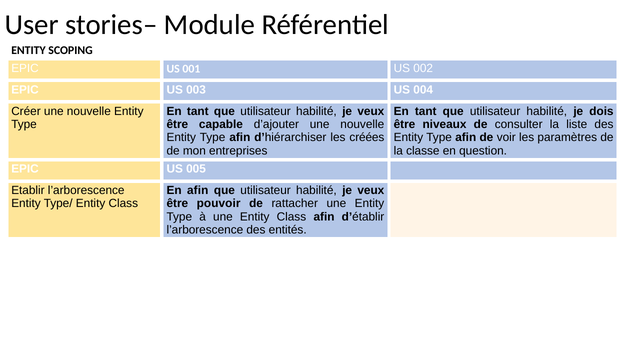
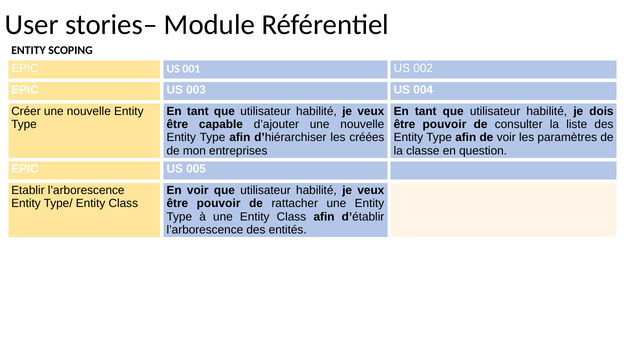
niveaux: niveaux -> pouvoir (444, 124)
En afin: afin -> voir (198, 190)
